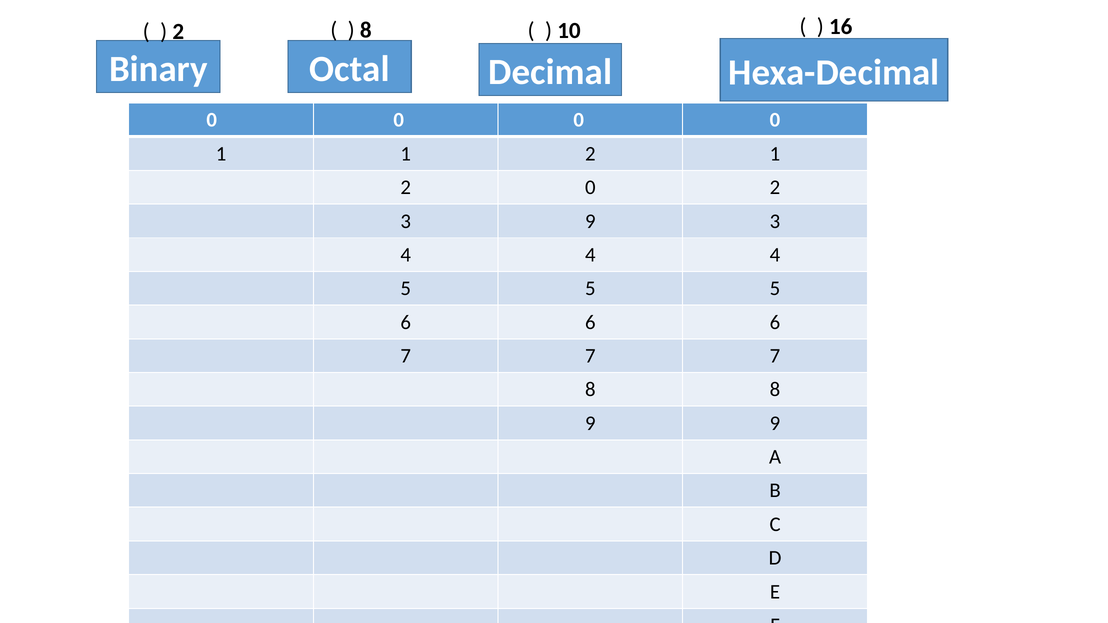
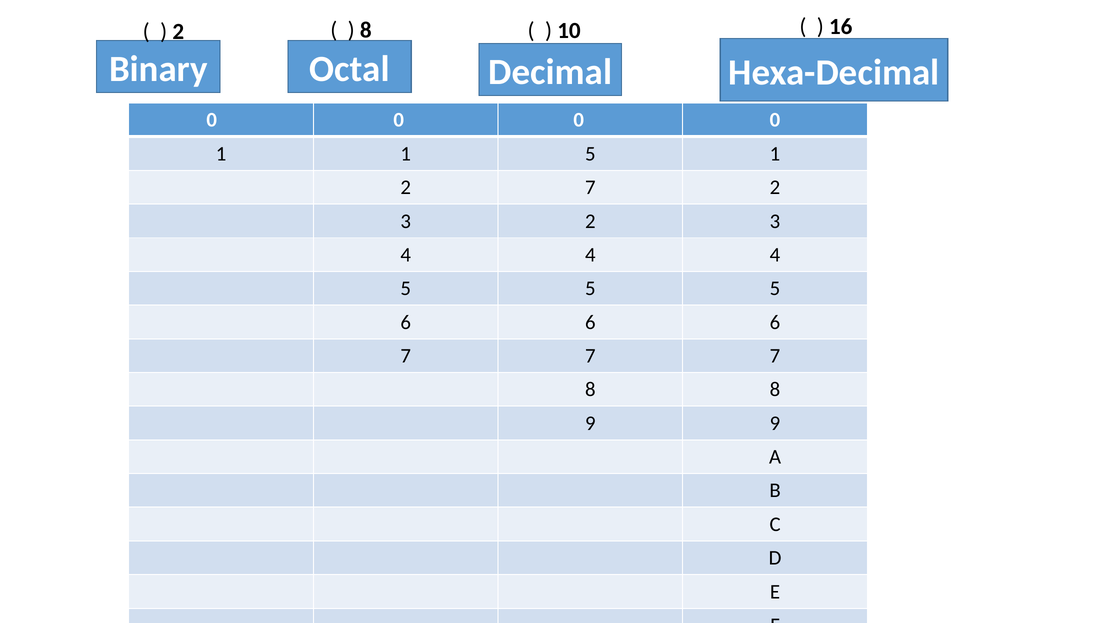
1 1 2: 2 -> 5 (590, 154)
2 0: 0 -> 7 (590, 188)
3 9: 9 -> 2 (590, 221)
